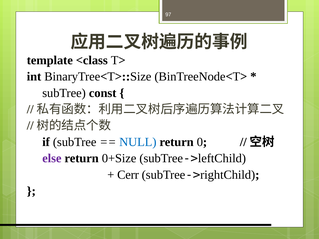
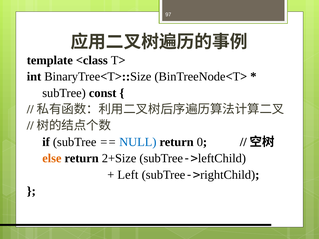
else colour: purple -> orange (52, 159)
0+Size: 0+Size -> 2+Size (119, 159)
Cerr: Cerr -> Left (128, 175)
